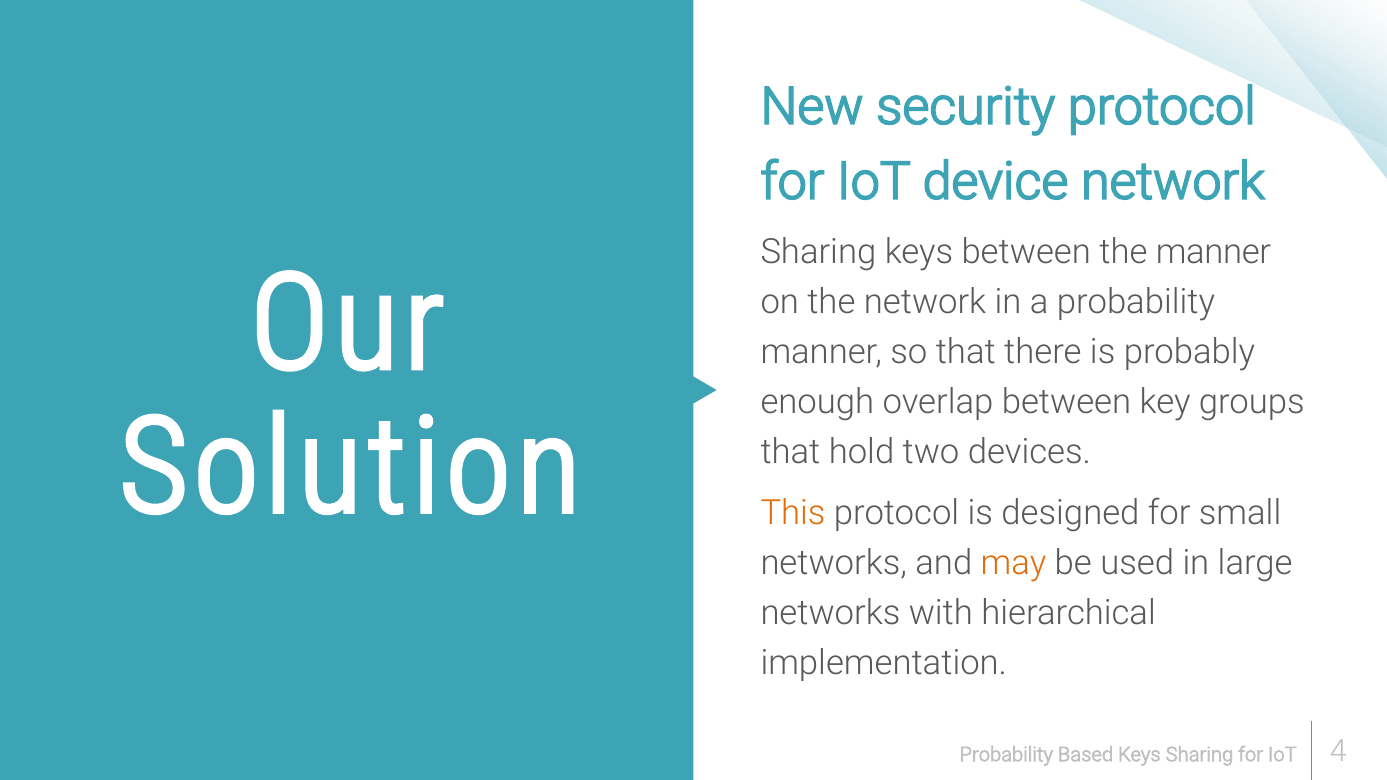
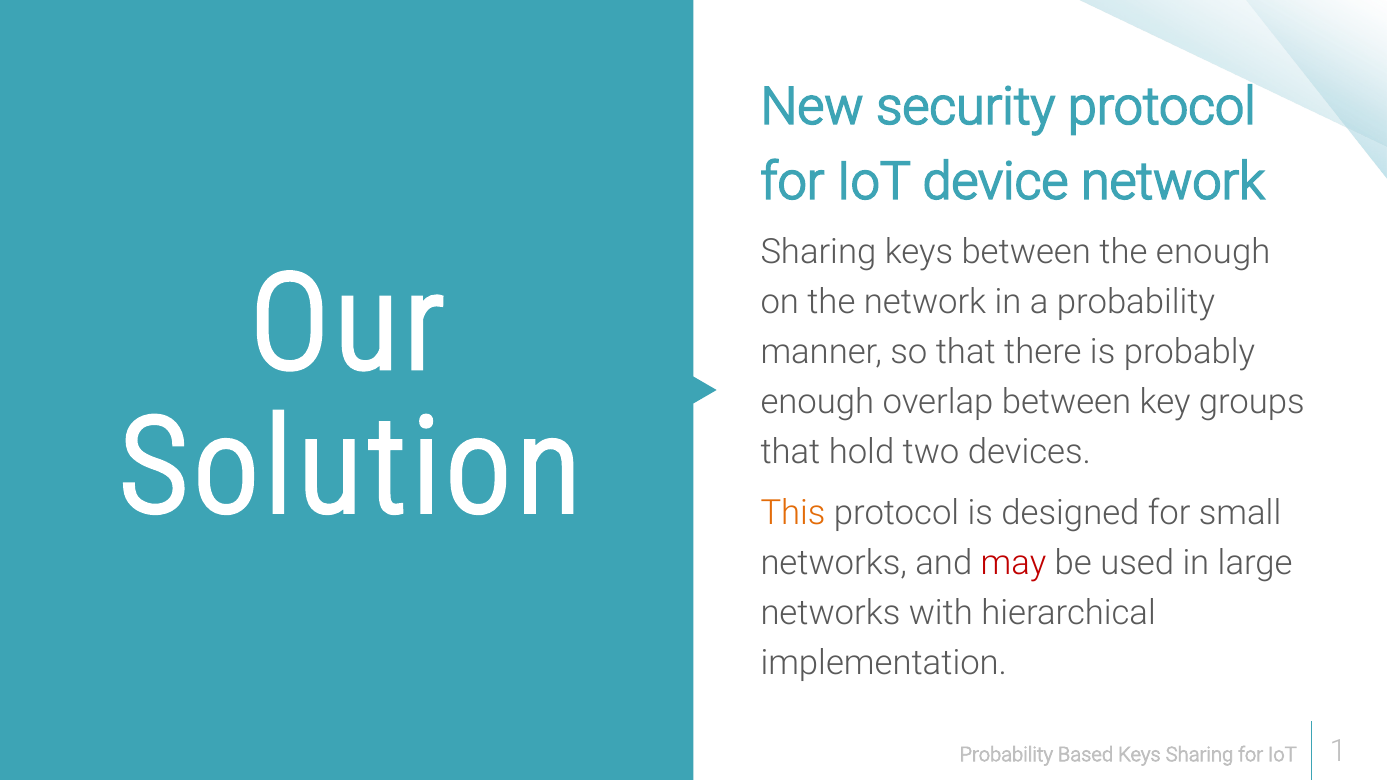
the manner: manner -> enough (1213, 252)
may colour: orange -> red (1014, 563)
4: 4 -> 1 (1338, 752)
